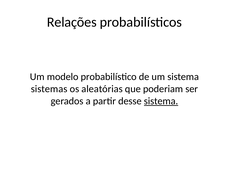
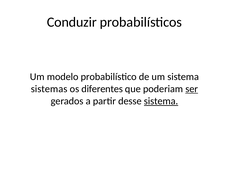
Relações: Relações -> Conduzir (72, 22)
aleatórias: aleatórias -> diferentes (102, 89)
ser underline: none -> present (192, 89)
